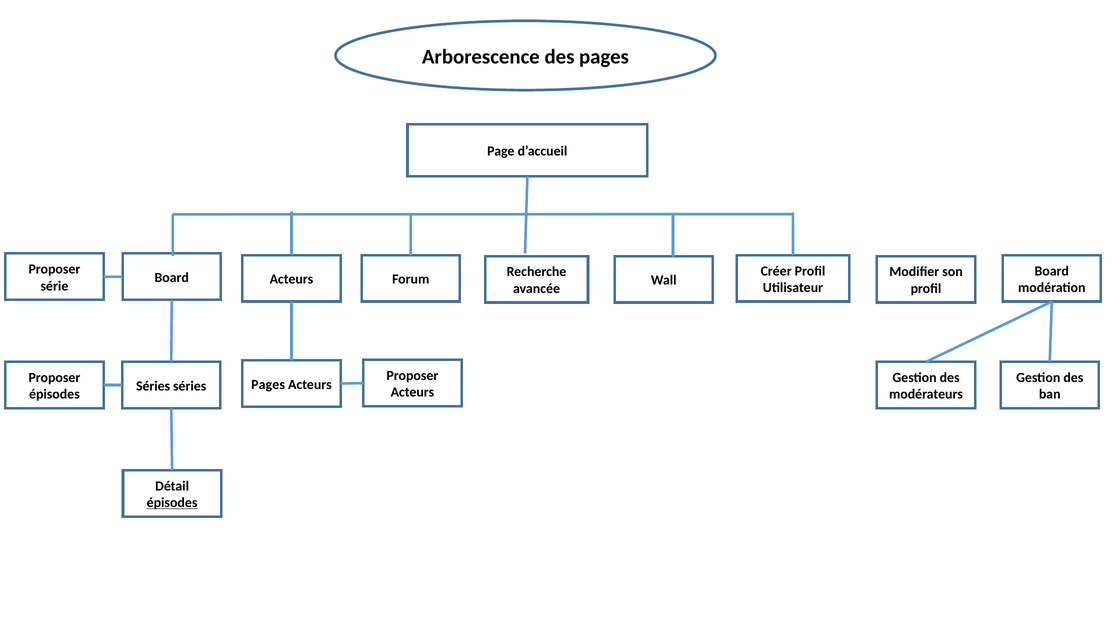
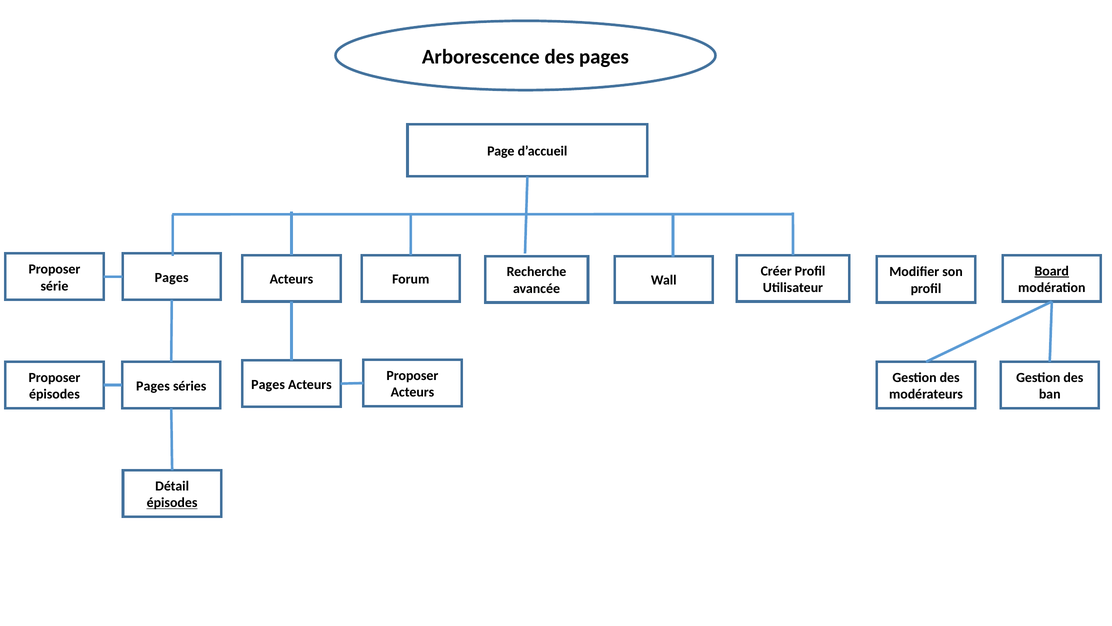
Board underline: none -> present (1052, 271)
Board: Board -> Pages (172, 277)
Séries: Séries -> Pages (153, 386)
